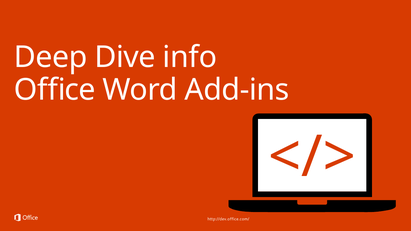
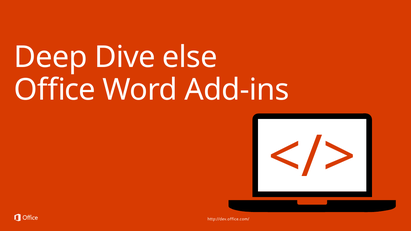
info: info -> else (190, 57)
